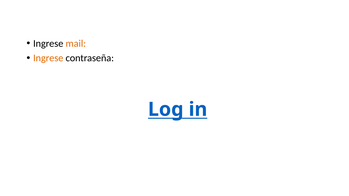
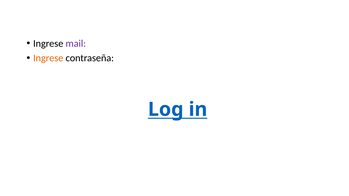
mail colour: orange -> purple (76, 44)
